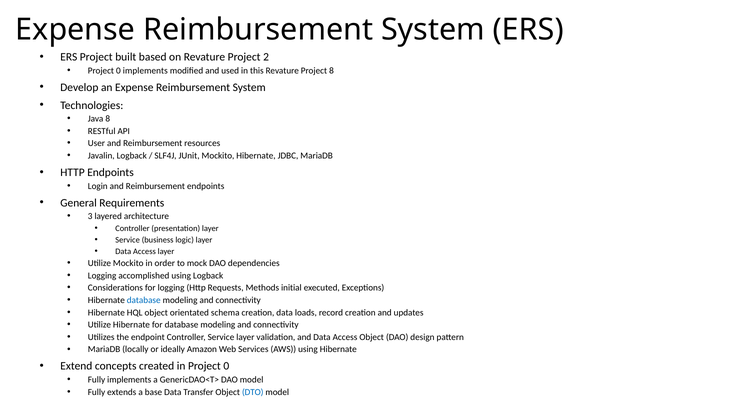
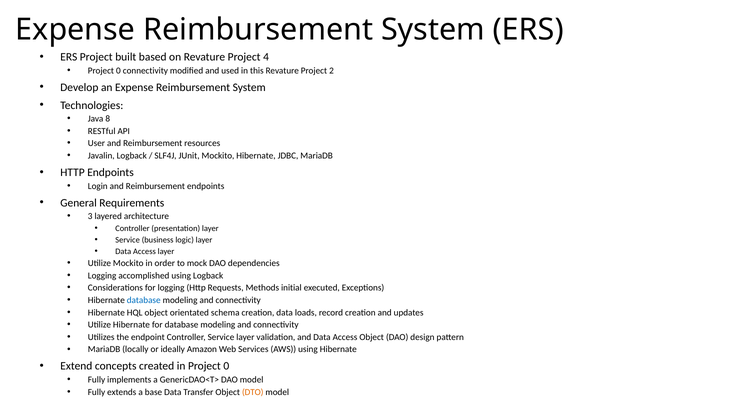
2: 2 -> 4 (266, 57)
0 implements: implements -> connectivity (145, 71)
Project 8: 8 -> 2 (331, 71)
DTO colour: blue -> orange (253, 392)
